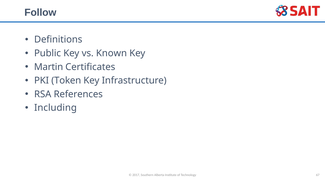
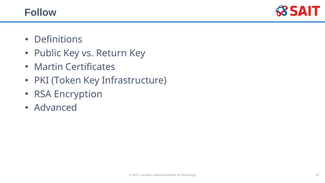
Known: Known -> Return (111, 53)
References: References -> Encryption (78, 94)
Including: Including -> Advanced (56, 108)
